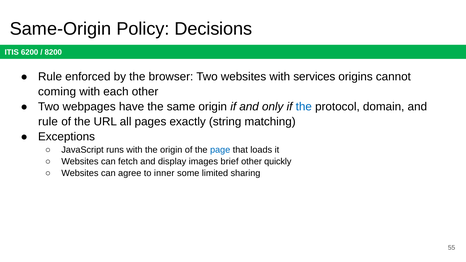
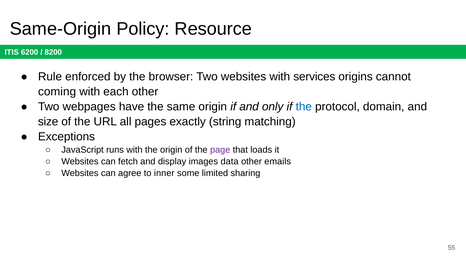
Decisions: Decisions -> Resource (213, 29)
rule: rule -> size (48, 122)
page colour: blue -> purple (220, 150)
brief: brief -> data (230, 162)
quickly: quickly -> emails (278, 162)
